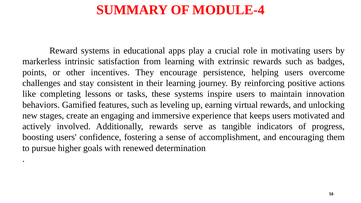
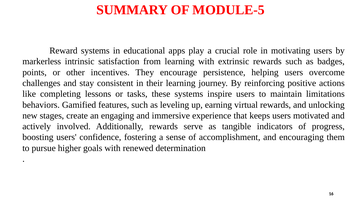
MODULE-4: MODULE-4 -> MODULE-5 (229, 10)
innovation: innovation -> limitations (325, 94)
